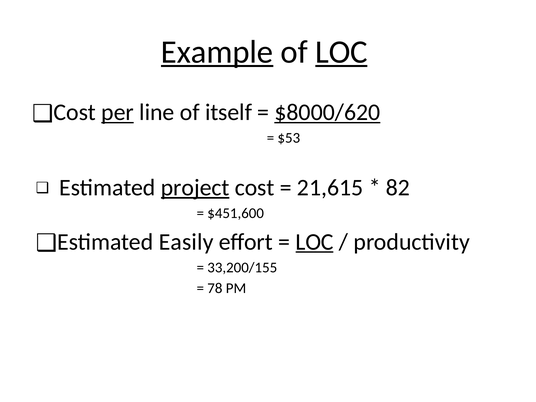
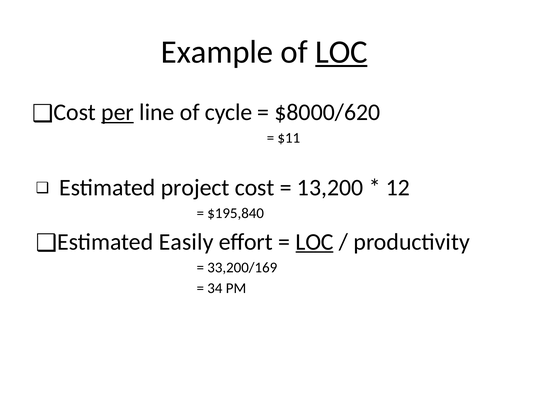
Example underline: present -> none (217, 52)
itself: itself -> cycle (229, 112)
$8000/620 underline: present -> none (327, 112)
$53: $53 -> $11 (289, 138)
project underline: present -> none (195, 188)
21,615: 21,615 -> 13,200 (330, 188)
82: 82 -> 12 (398, 188)
$451,600: $451,600 -> $195,840 (236, 213)
33,200/155: 33,200/155 -> 33,200/169 (242, 267)
78: 78 -> 34 (215, 288)
